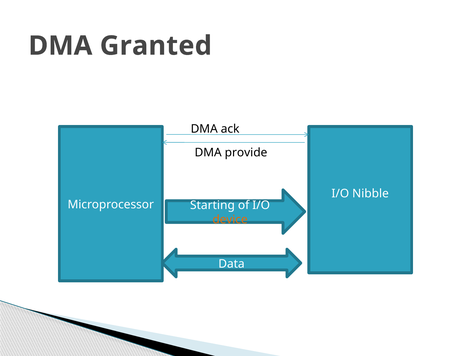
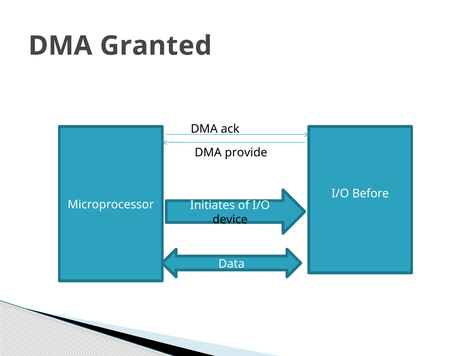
Nibble: Nibble -> Before (371, 194)
Starting: Starting -> Initiates (212, 205)
device colour: orange -> black (230, 220)
